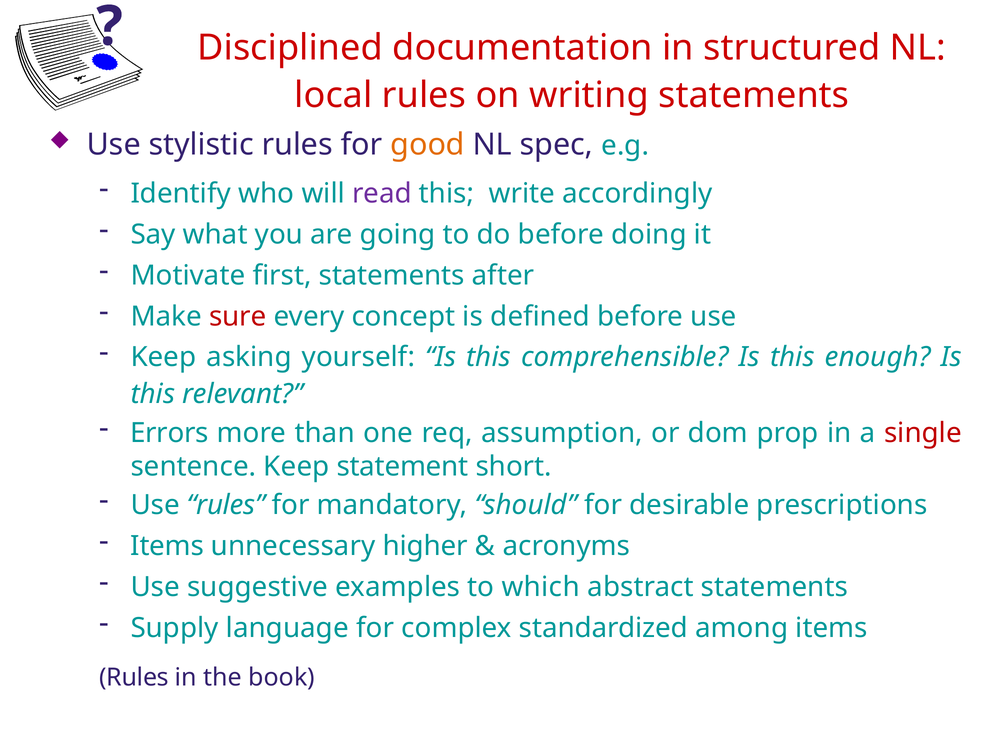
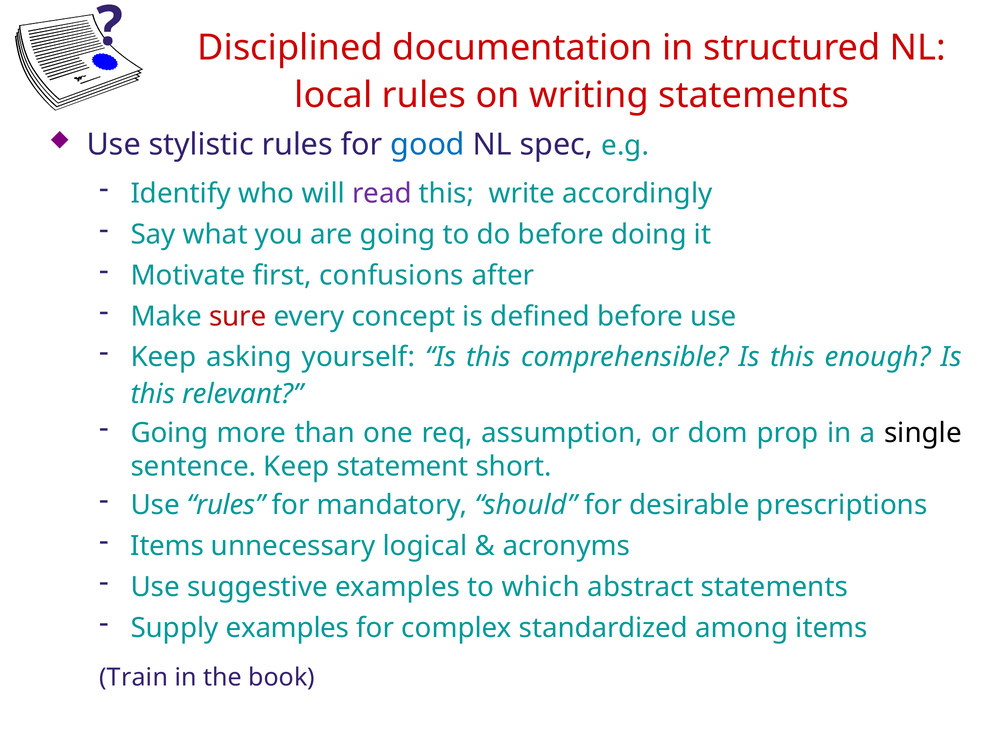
good colour: orange -> blue (428, 145)
first statements: statements -> confusions (392, 275)
Errors: Errors -> Going (169, 433)
single colour: red -> black (923, 433)
higher: higher -> logical (425, 546)
Supply language: language -> examples (287, 628)
Rules: Rules -> Train (134, 677)
